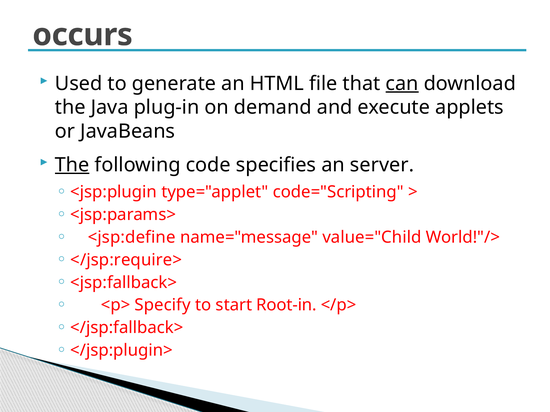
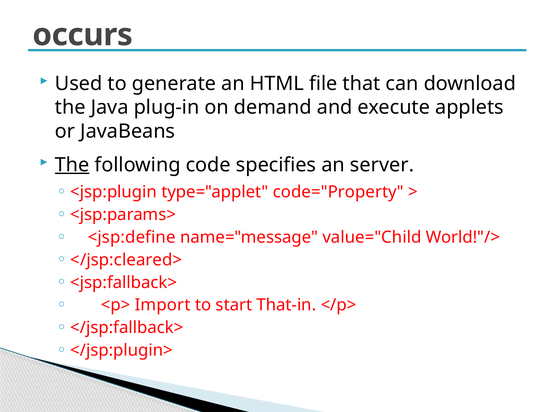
can underline: present -> none (402, 84)
code="Scripting: code="Scripting -> code="Property (338, 192)
</jsp:require>: </jsp:require> -> </jsp:cleared> (126, 260)
Specify: Specify -> Import (163, 305)
Root-in: Root-in -> That-in (286, 305)
